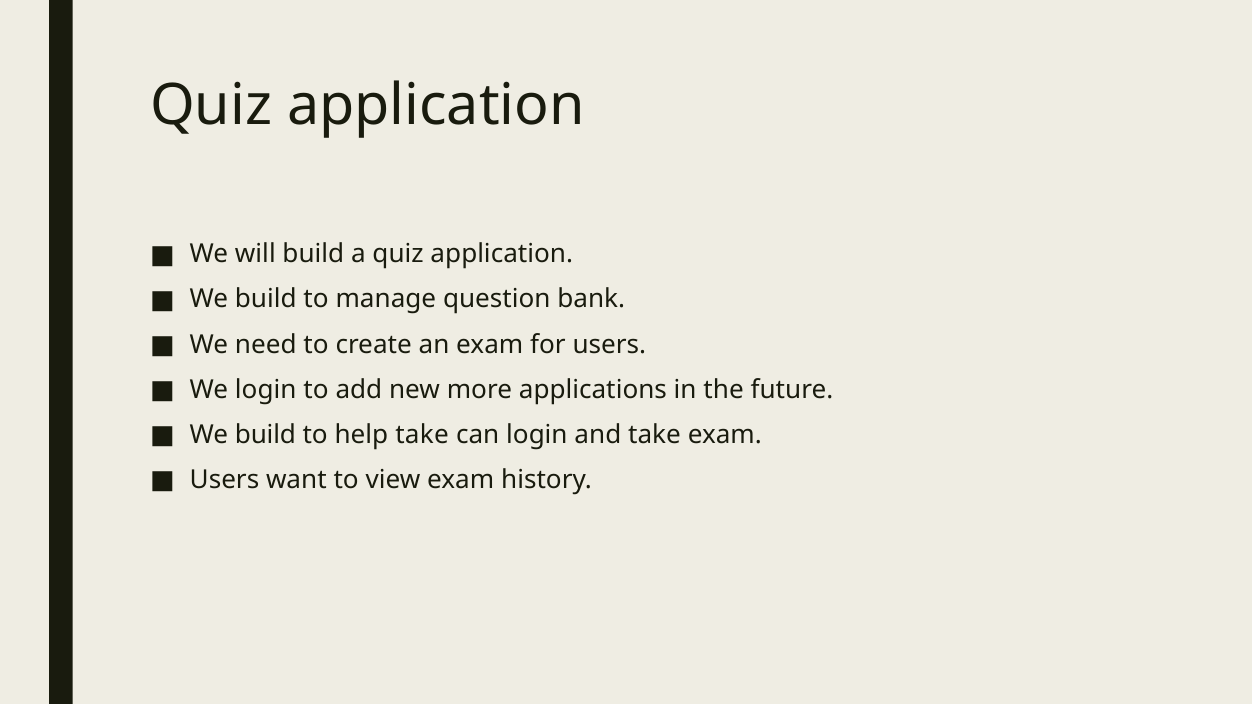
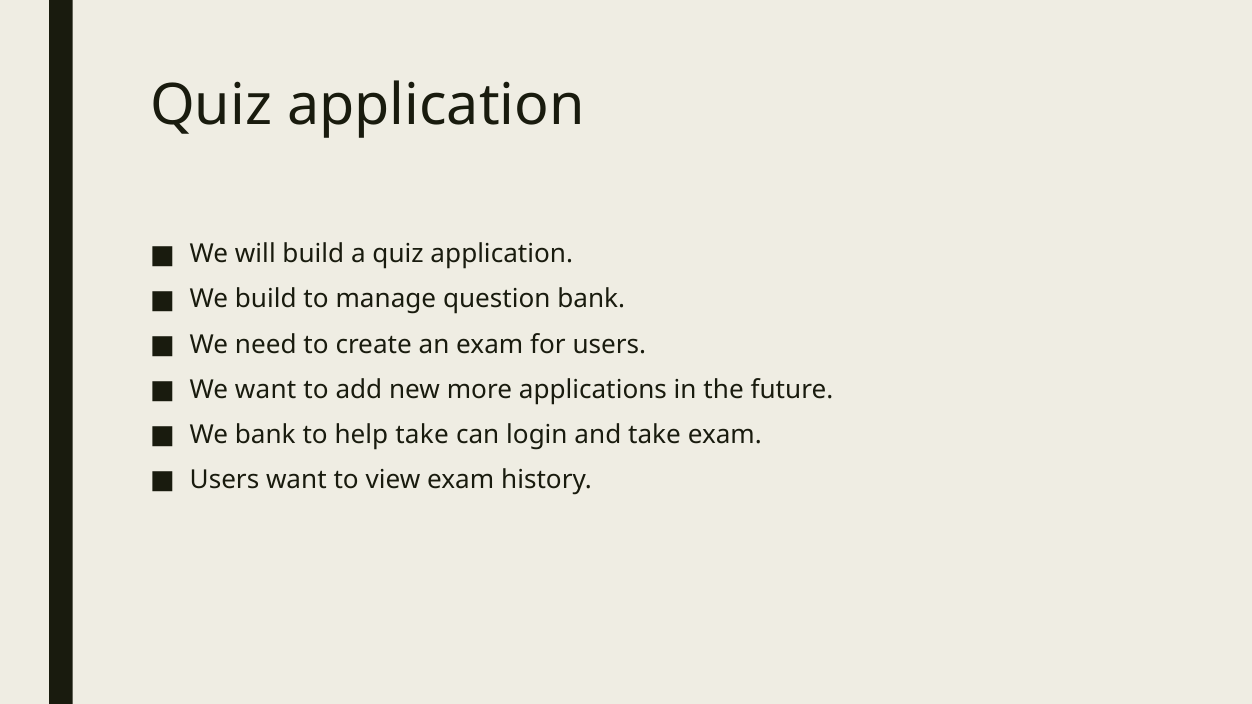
We login: login -> want (266, 390)
build: build -> bank (265, 435)
